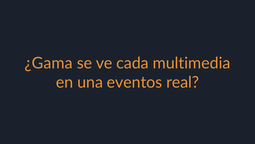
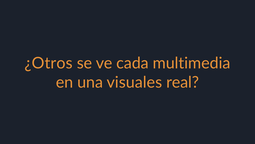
¿Gama: ¿Gama -> ¿Otros (49, 63)
eventos: eventos -> visuales (134, 82)
